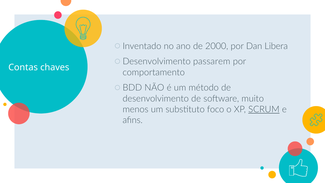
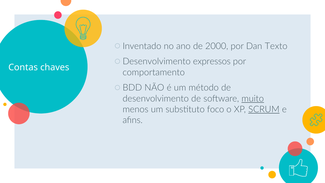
Libera: Libera -> Texto (276, 46)
passarem: passarem -> expressos (212, 61)
muito underline: none -> present (253, 98)
